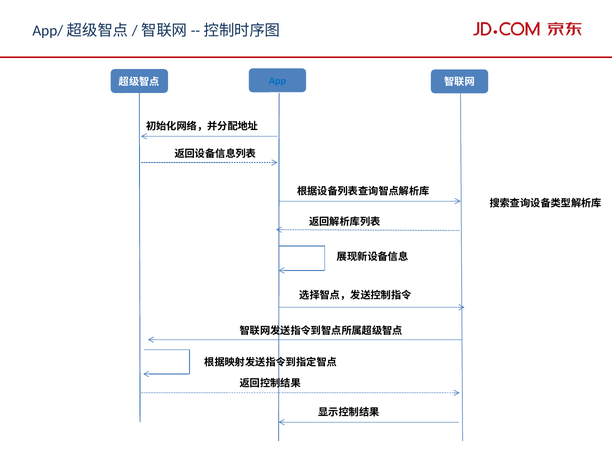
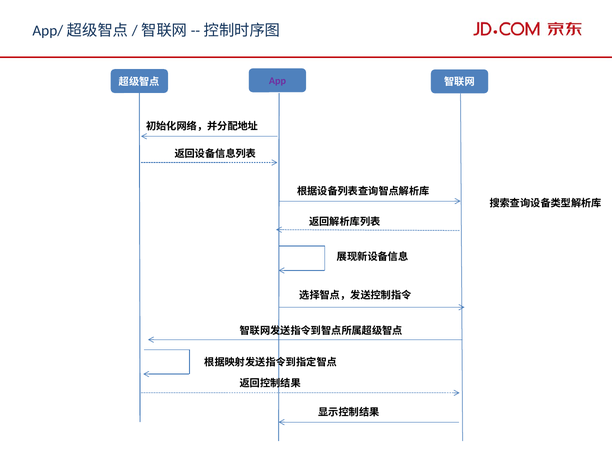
App colour: blue -> purple (277, 81)
